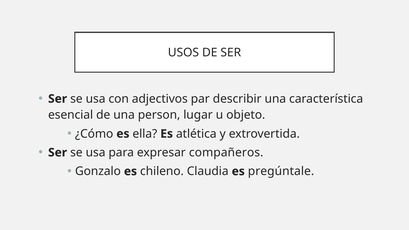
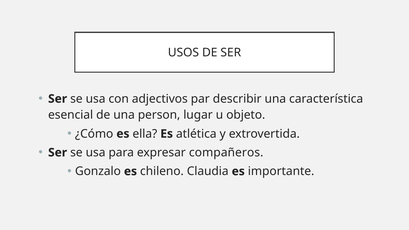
pregúntale: pregúntale -> importante (281, 171)
